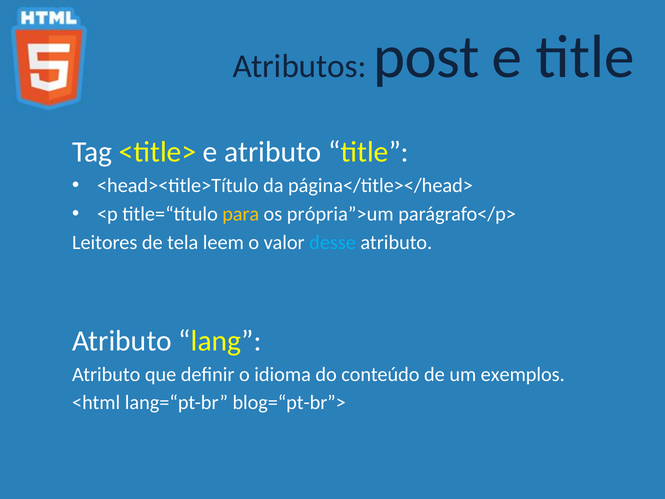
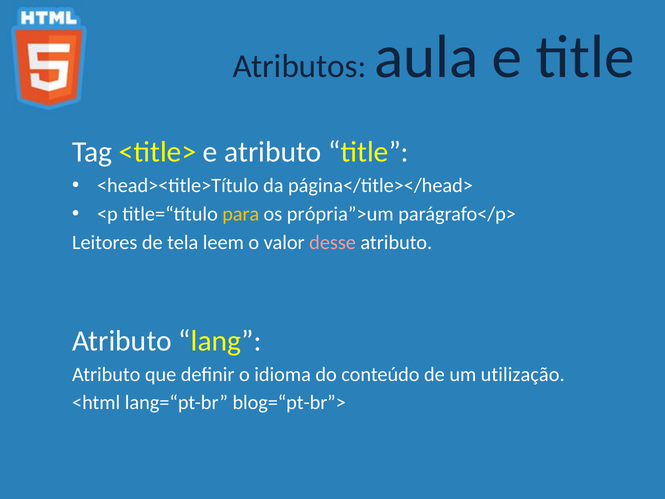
post: post -> aula (426, 57)
desse colour: light blue -> pink (333, 242)
exemplos: exemplos -> utilização (523, 374)
